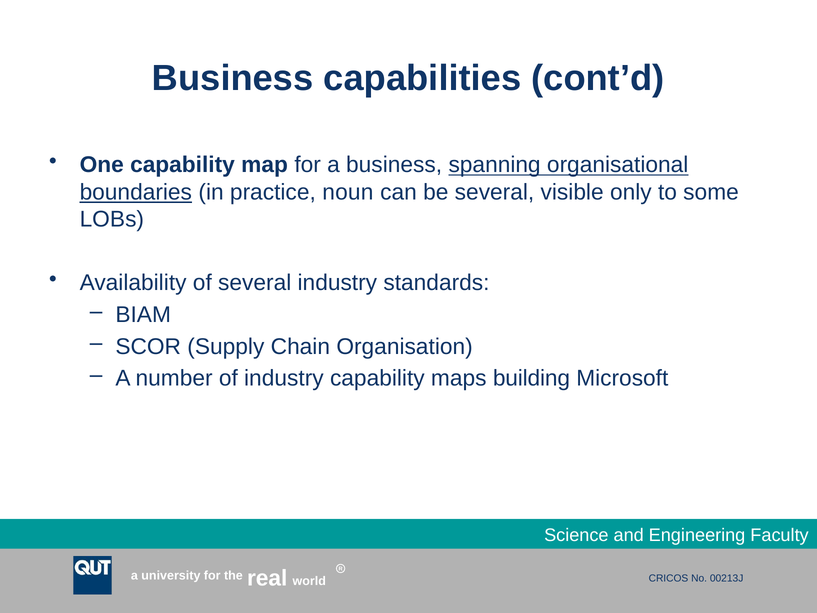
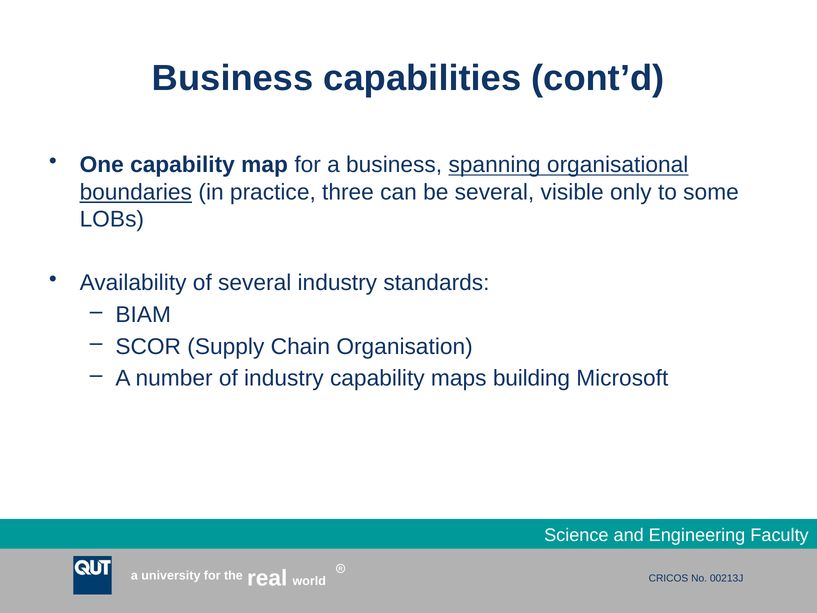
noun: noun -> three (348, 192)
